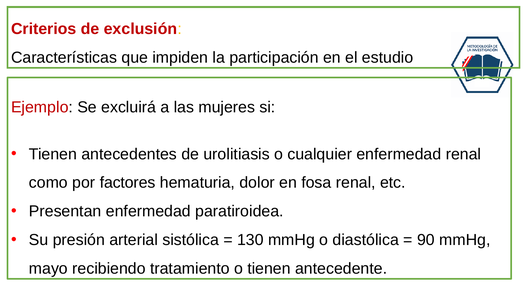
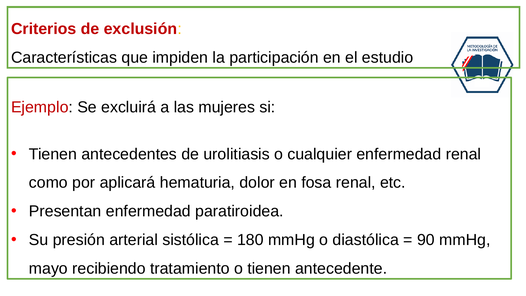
factores: factores -> aplicará (128, 183)
130: 130 -> 180 (250, 240)
